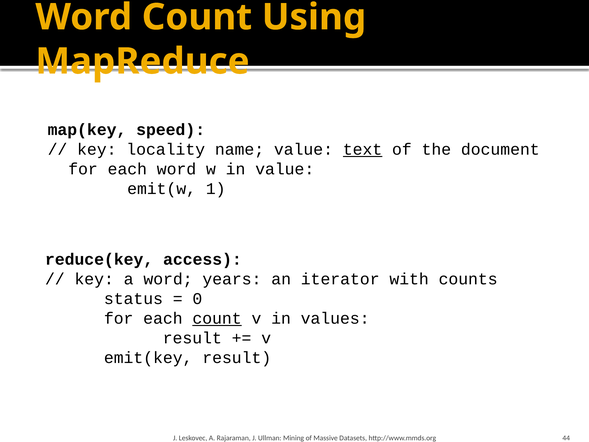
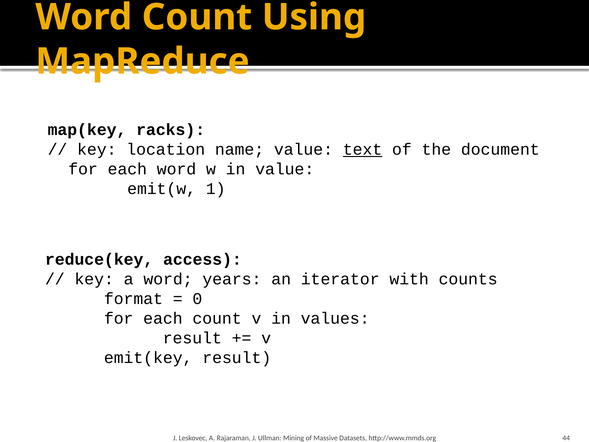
speed: speed -> racks (171, 130)
locality: locality -> location (166, 149)
status: status -> format (133, 299)
count underline: present -> none (217, 318)
